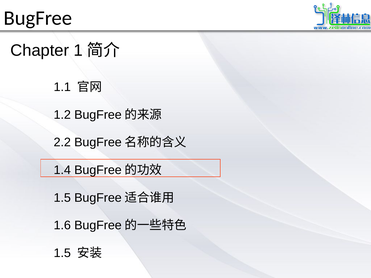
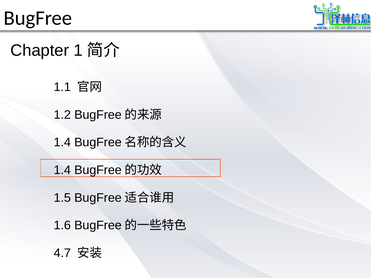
2.2: 2.2 -> 1.4 (62, 143)
1.5: 1.5 -> 4.7 (62, 253)
